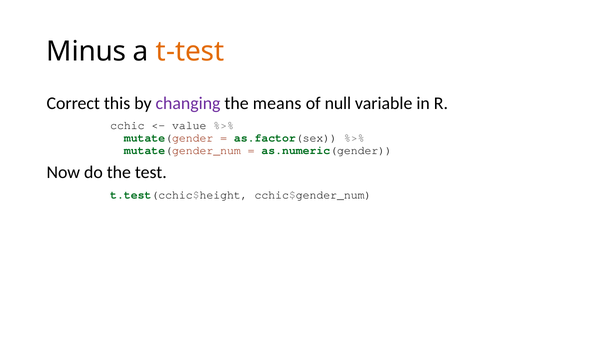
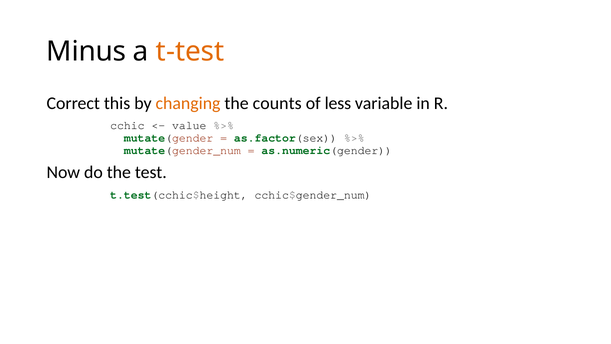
changing colour: purple -> orange (188, 103)
means: means -> counts (277, 103)
null: null -> less (338, 103)
